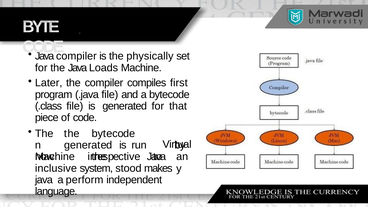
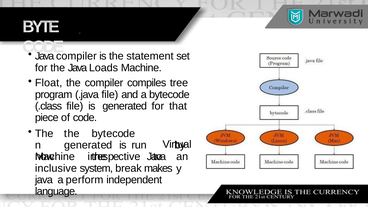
physically: physically -> statement (150, 56)
Later: Later -> Float (49, 83)
first: first -> tree (179, 83)
stood: stood -> break (128, 168)
